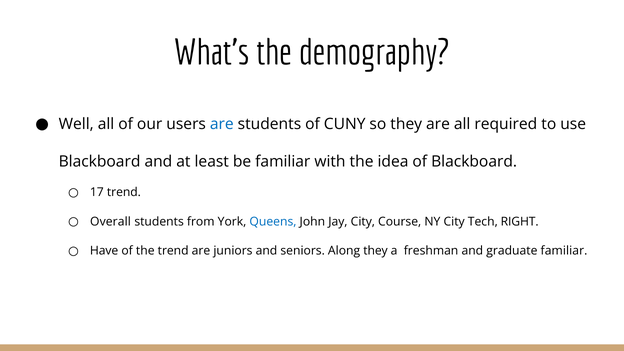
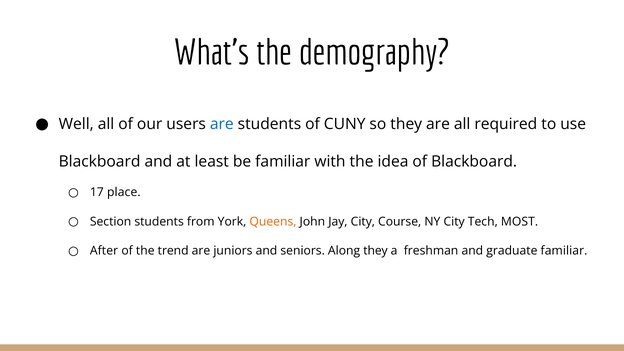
17 trend: trend -> place (124, 192)
Overall: Overall -> Section (111, 222)
Queens colour: blue -> orange (273, 222)
RIGHT: RIGHT -> MOST (520, 222)
Have: Have -> After (104, 251)
